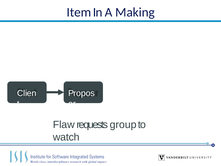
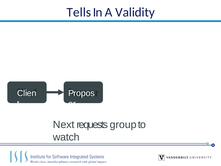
Item: Item -> Tells (79, 12)
Making: Making -> Validity (135, 12)
Flaw: Flaw -> Next (64, 124)
